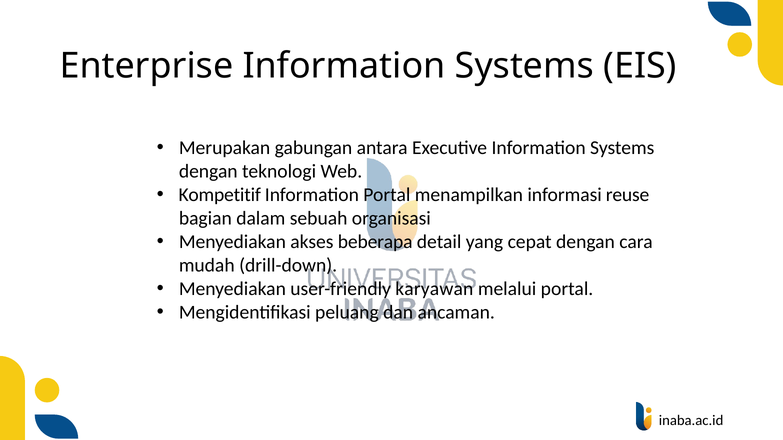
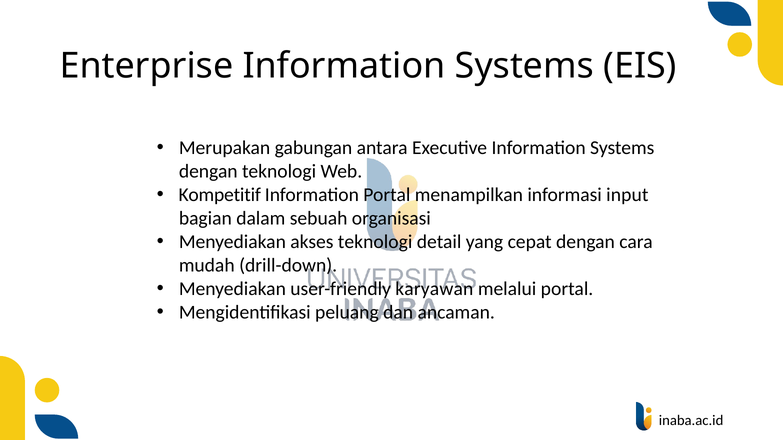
reuse: reuse -> input (627, 195)
akses beberapa: beberapa -> teknologi (375, 242)
